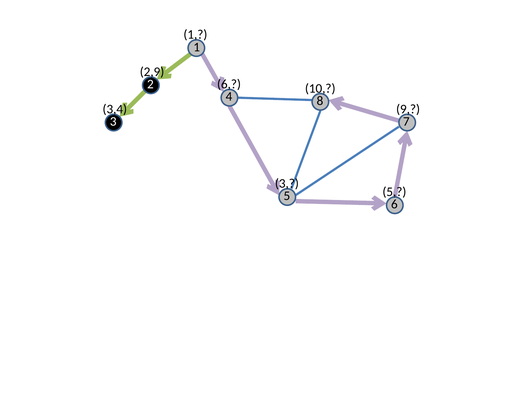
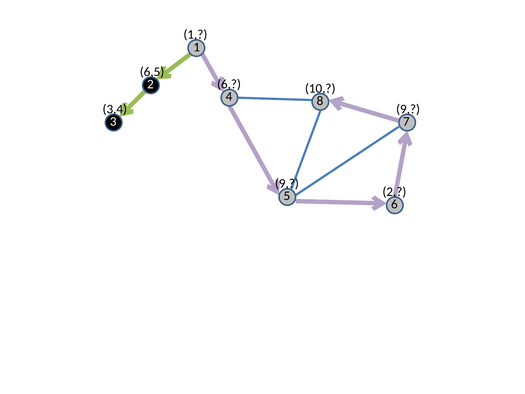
2,9: 2,9 -> 6,5 (152, 72)
3: 3 -> 9 (287, 183)
5: 5 -> 2 (394, 192)
